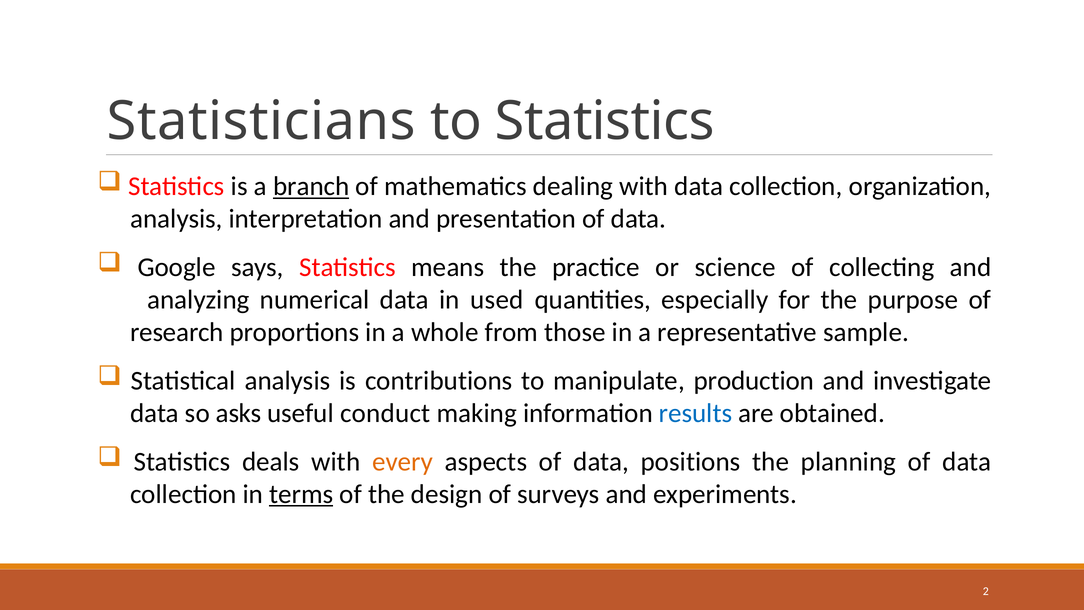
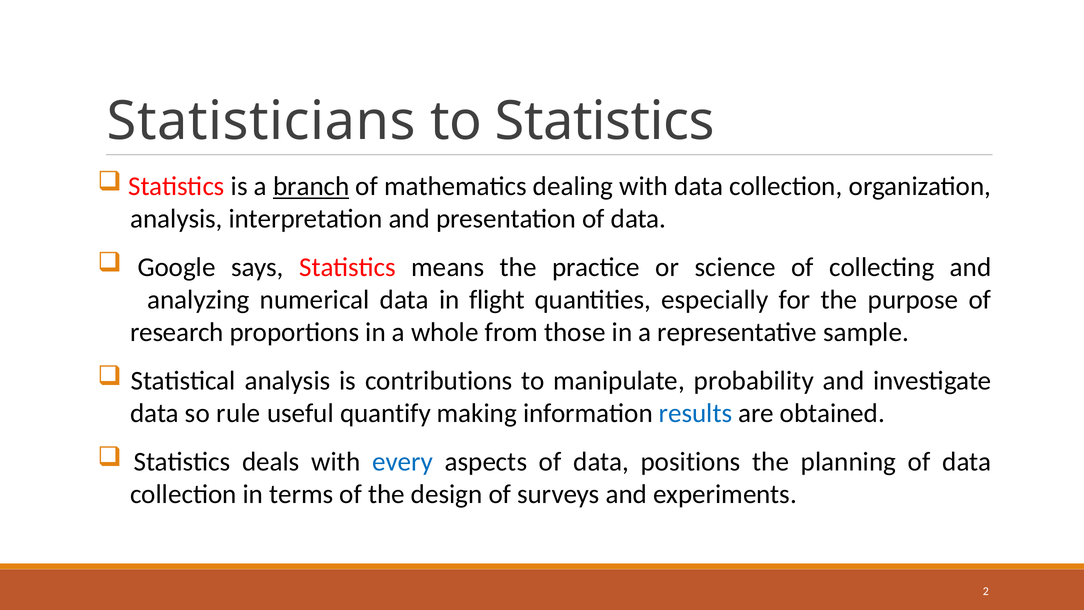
used: used -> flight (497, 300)
production: production -> probability (754, 381)
asks: asks -> rule (238, 413)
conduct: conduct -> quantify (385, 413)
every colour: orange -> blue (403, 461)
terms underline: present -> none (301, 494)
